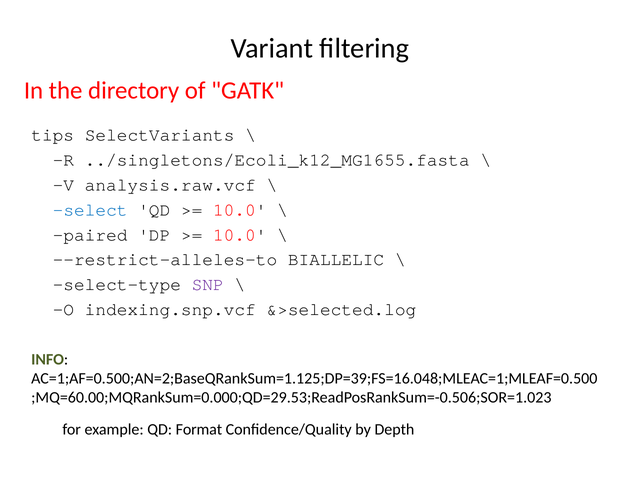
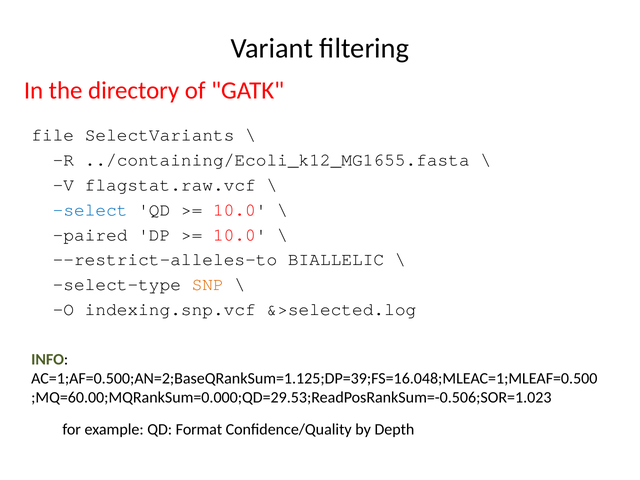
tips: tips -> file (53, 135)
../singletons/Ecoli_k12_MG1655.fasta: ../singletons/Ecoli_k12_MG1655.fasta -> ../containing/Ecoli_k12_MG1655.fasta (277, 160)
analysis.raw.vcf: analysis.raw.vcf -> flagstat.raw.vcf (170, 185)
SNP colour: purple -> orange (208, 285)
